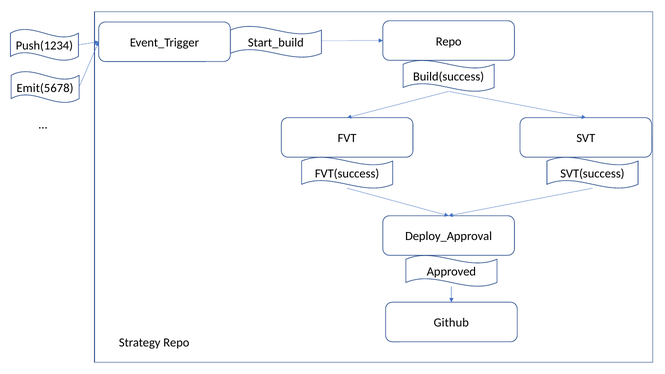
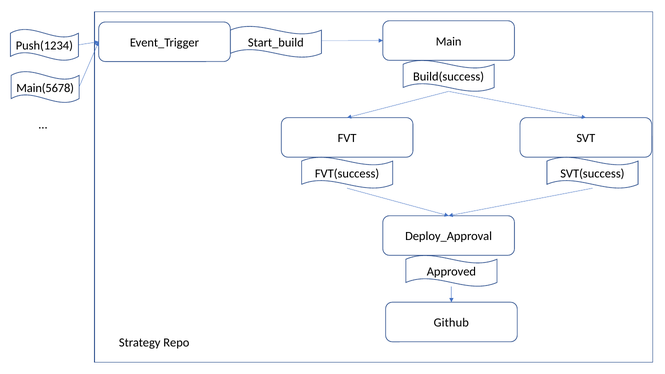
Repo: Repo -> Main (449, 41)
Emit(5678: Emit(5678 -> Main(5678 (45, 88)
